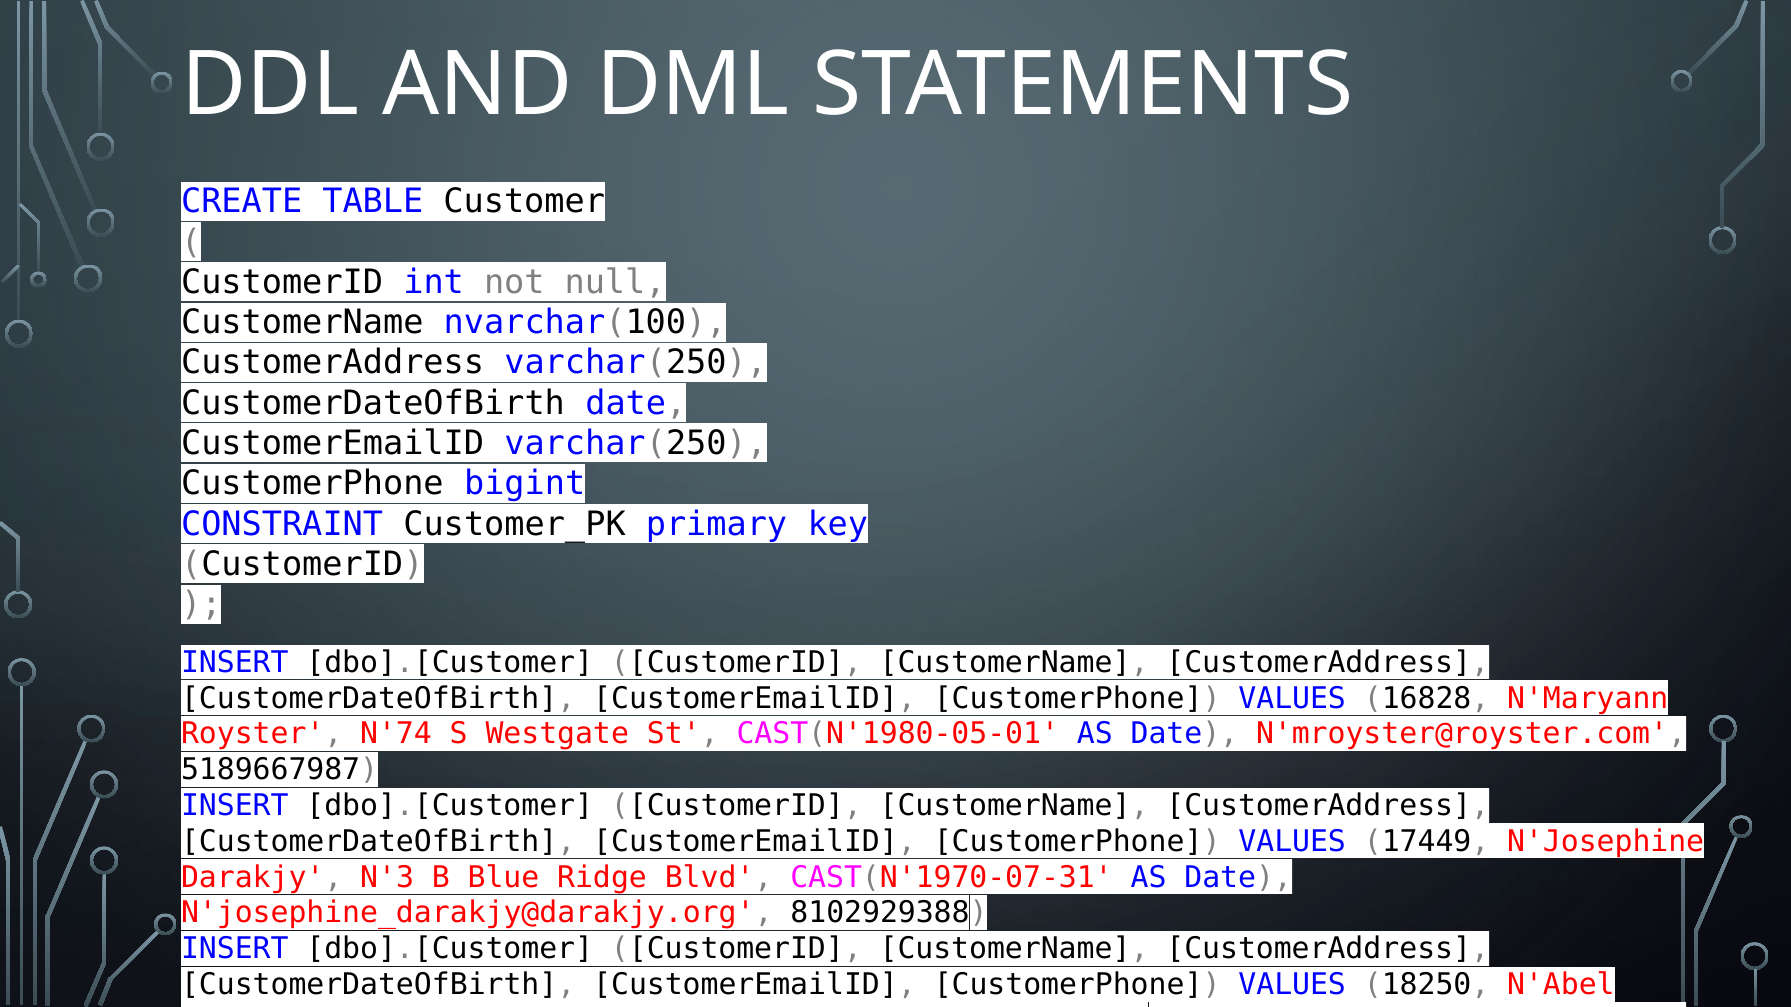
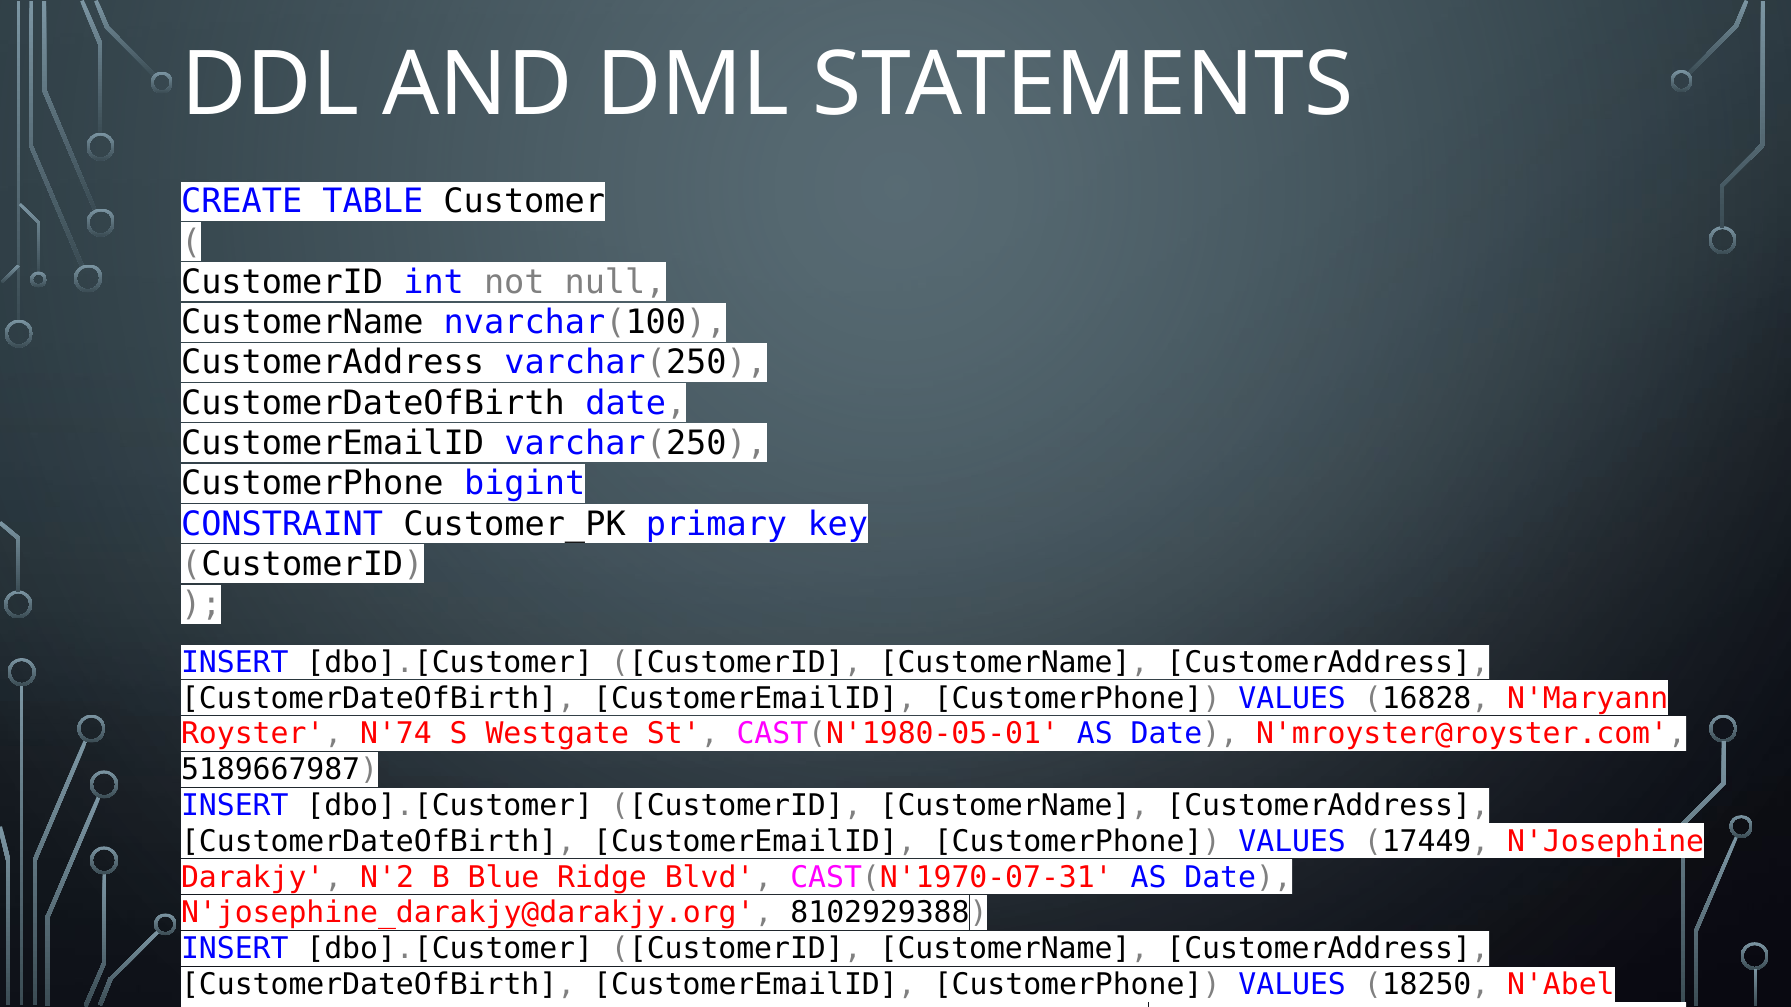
N'3: N'3 -> N'2 (387, 878)
